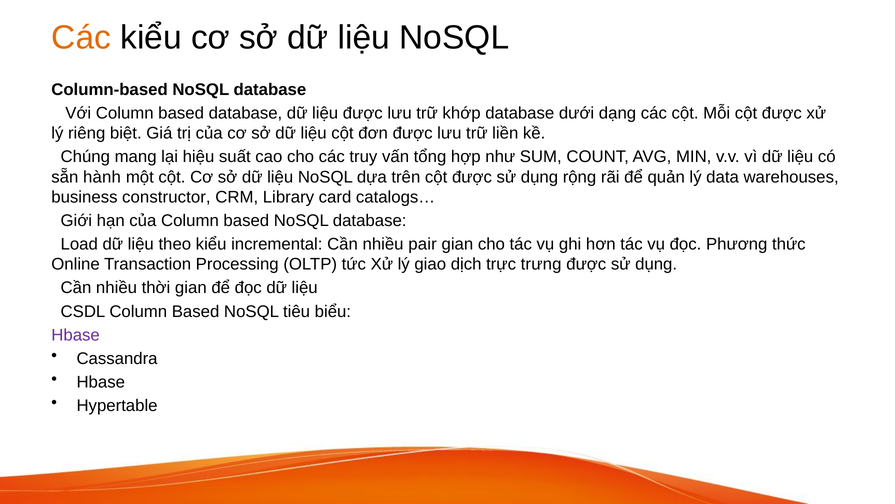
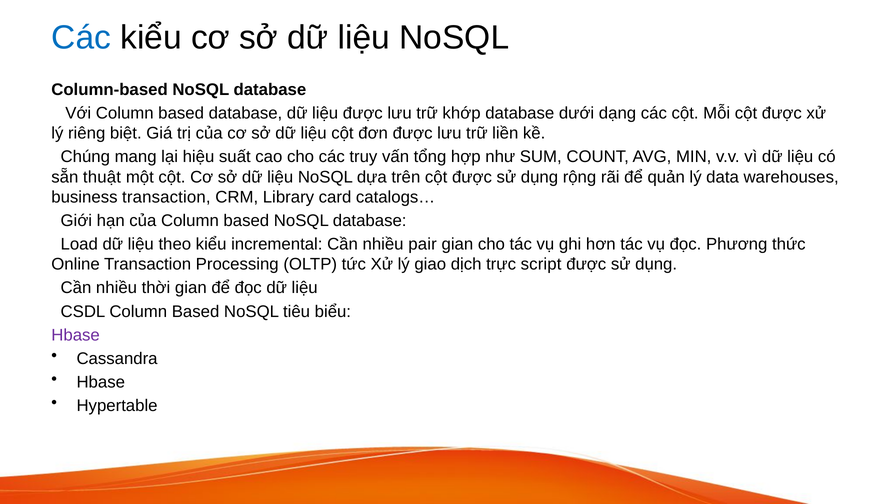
Các colour: orange -> blue (81, 38)
hành: hành -> thuật (102, 177)
business constructor: constructor -> transaction (166, 197)
trưng: trưng -> script (541, 264)
